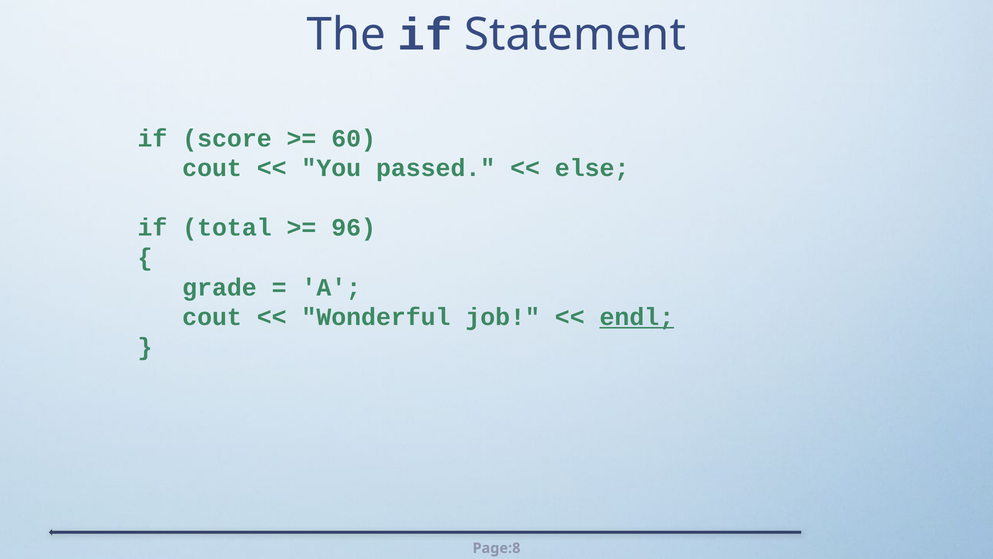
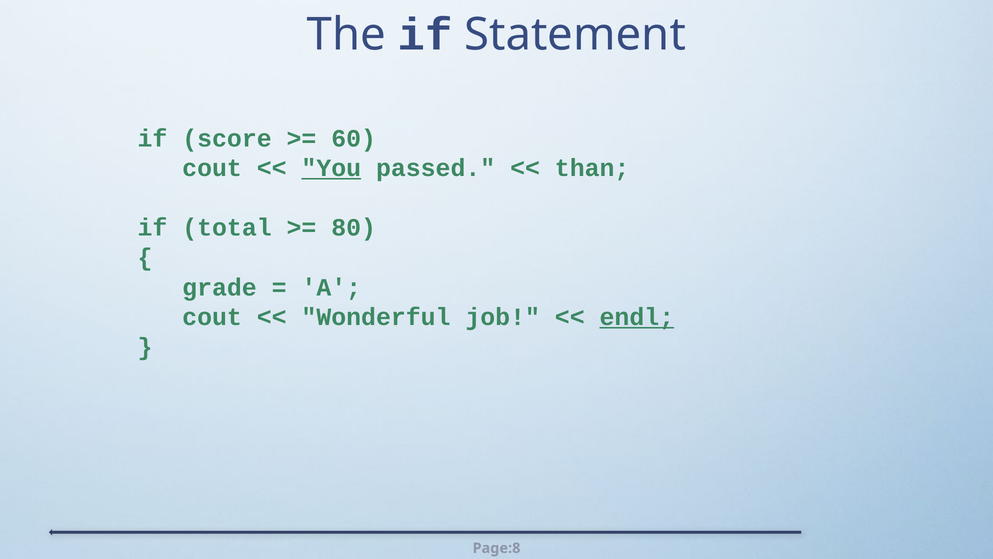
You underline: none -> present (331, 168)
else: else -> than (592, 168)
96: 96 -> 80 (354, 228)
